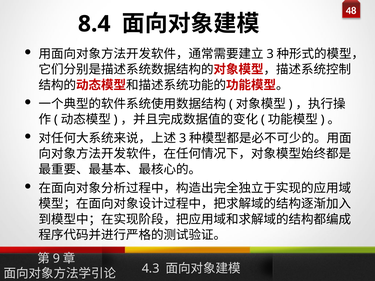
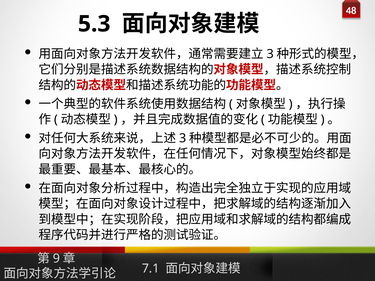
8.4: 8.4 -> 5.3 (94, 24)
4.3: 4.3 -> 7.1 (151, 269)
